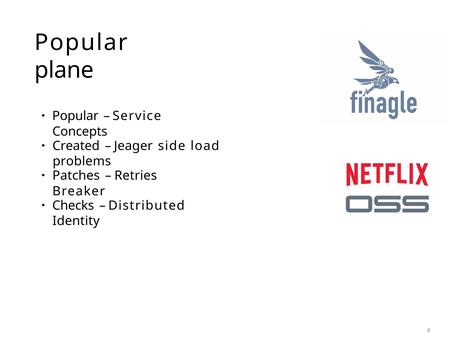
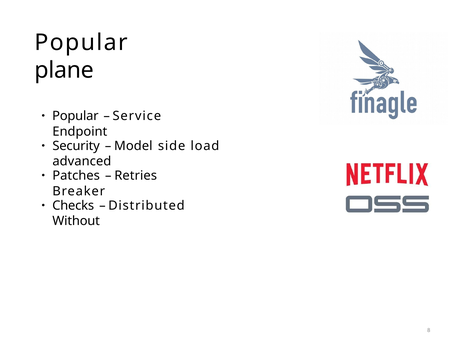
Concepts: Concepts -> Endpoint (80, 132)
Created: Created -> Security (76, 146)
Jeager: Jeager -> Model (133, 146)
problems: problems -> advanced (82, 162)
Identity: Identity -> Without (76, 221)
